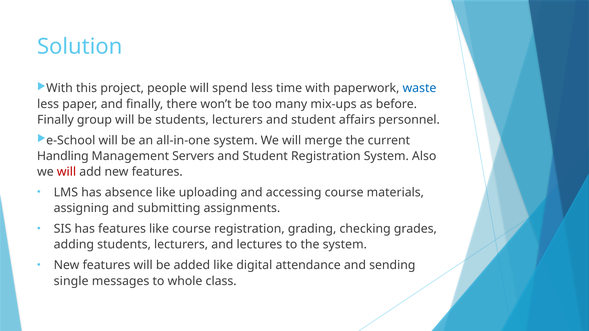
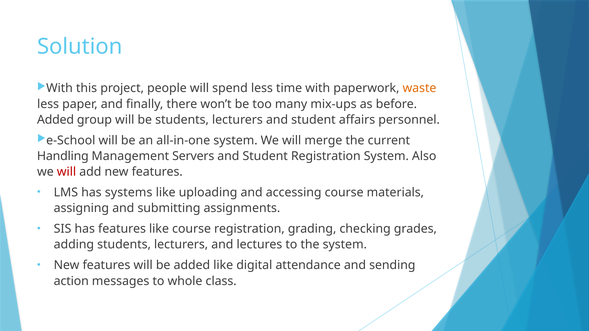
waste colour: blue -> orange (420, 88)
Finally: Finally -> Added (56, 120)
absence: absence -> systems (129, 193)
single: single -> action (71, 281)
